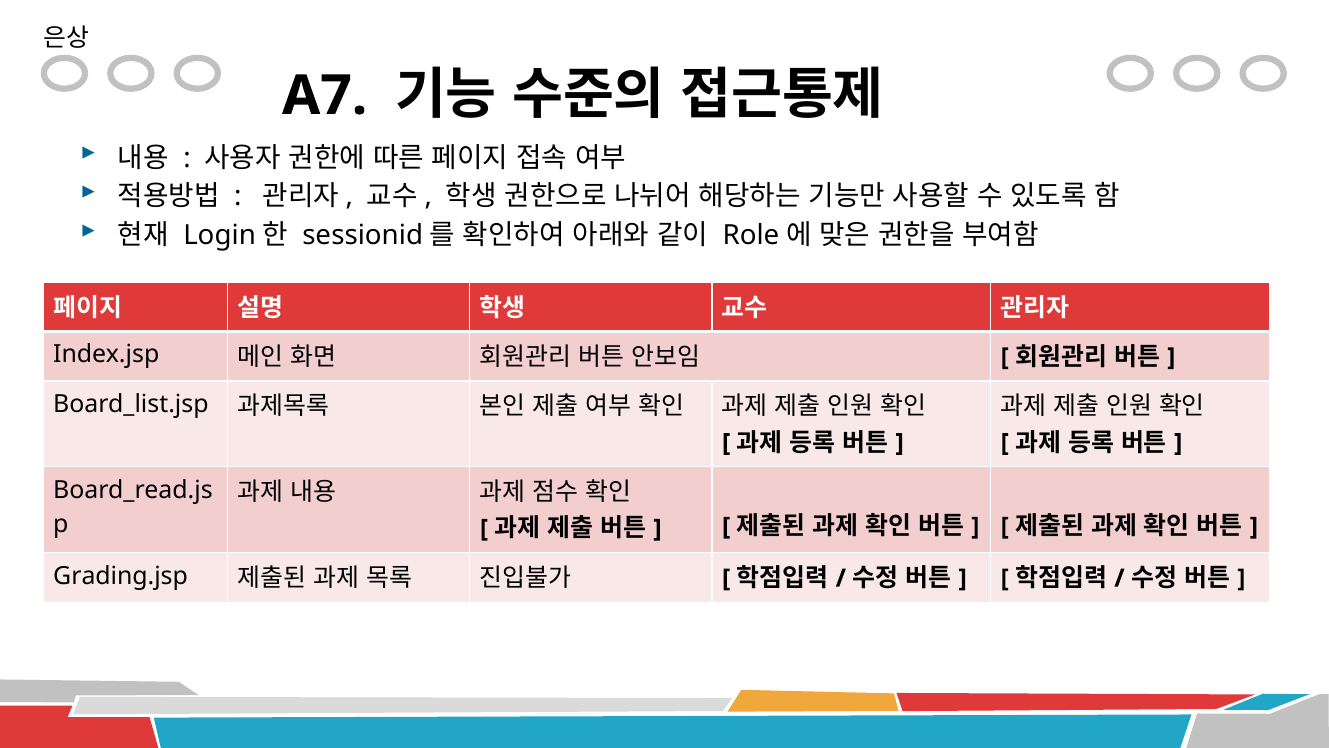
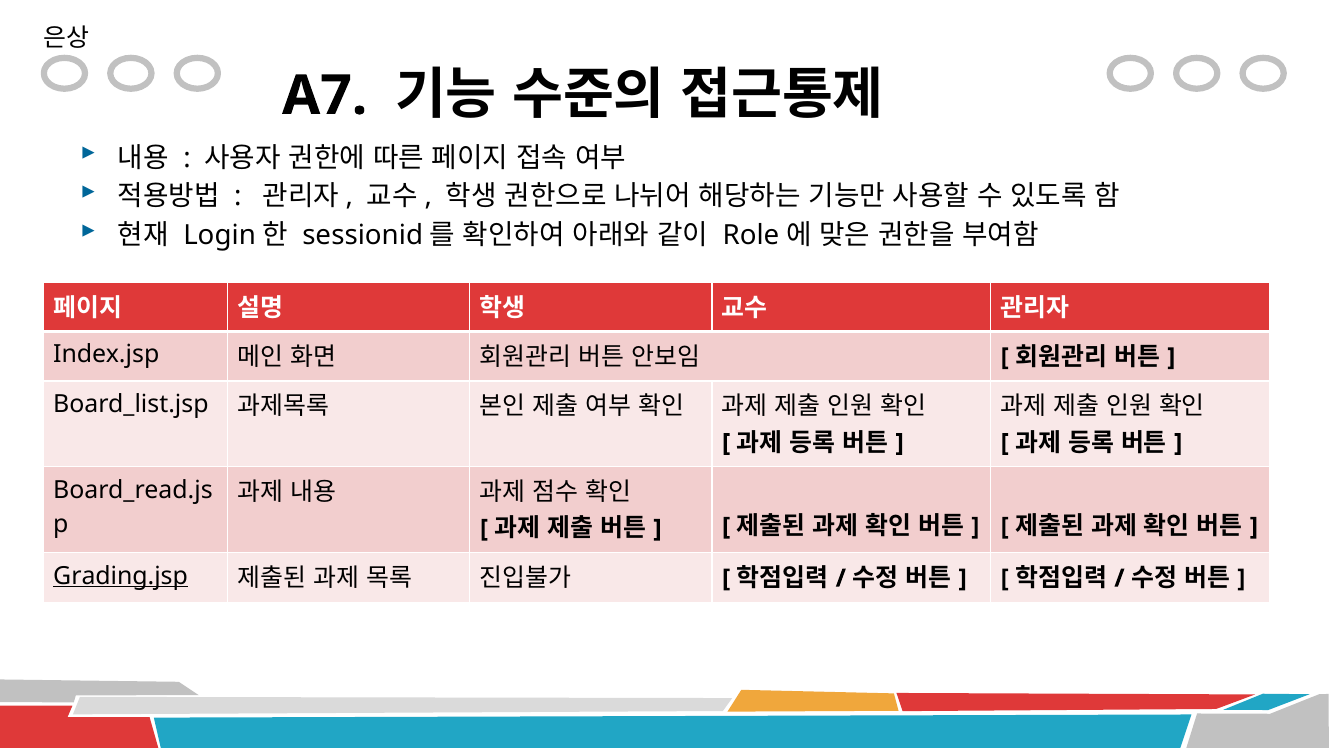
Grading.jsp underline: none -> present (121, 576)
